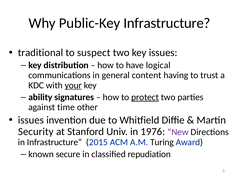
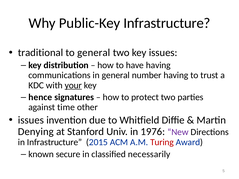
to suspect: suspect -> general (94, 53)
have logical: logical -> having (158, 65)
content: content -> number (147, 75)
ability: ability -> hence (40, 97)
protect underline: present -> none (145, 97)
Security: Security -> Denying (36, 132)
Turing colour: black -> red (162, 142)
repudiation: repudiation -> necessarily (149, 154)
